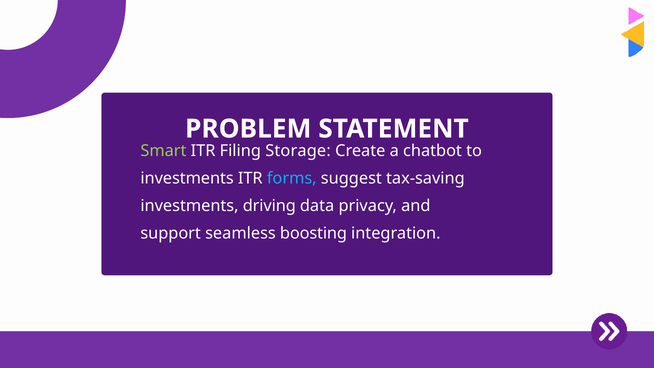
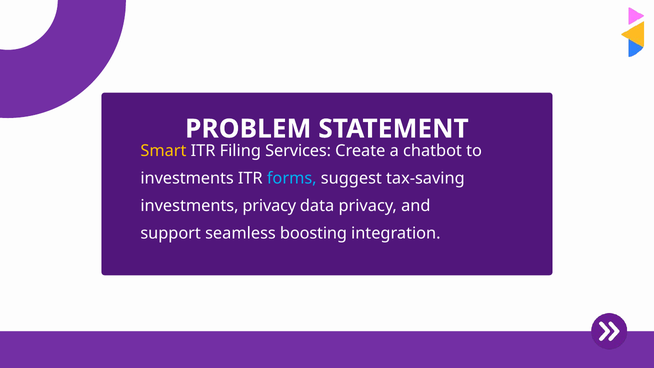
Smart colour: light green -> yellow (163, 151)
Storage: Storage -> Services (298, 151)
investments driving: driving -> privacy (269, 206)
